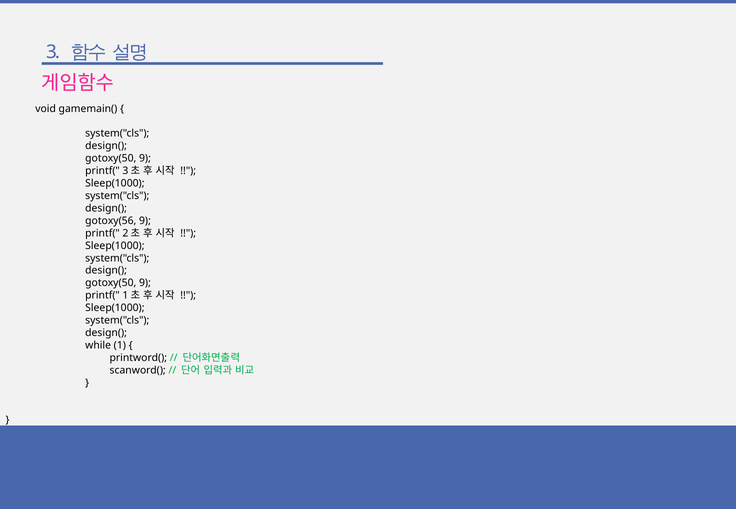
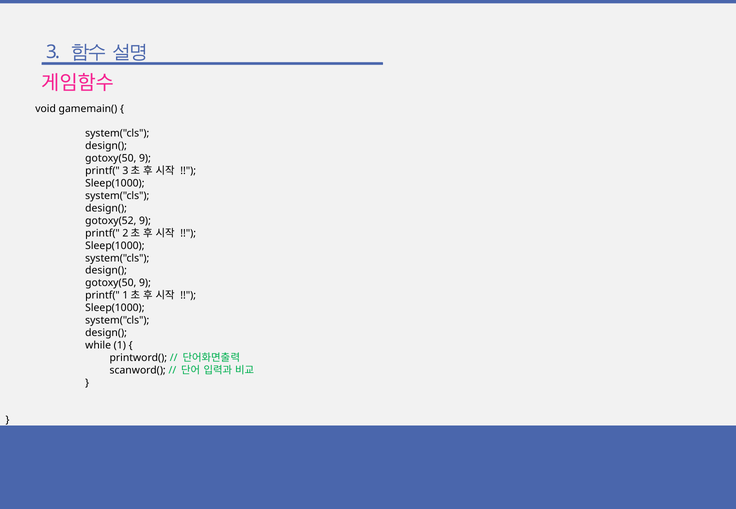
gotoxy(56: gotoxy(56 -> gotoxy(52 (111, 221)
